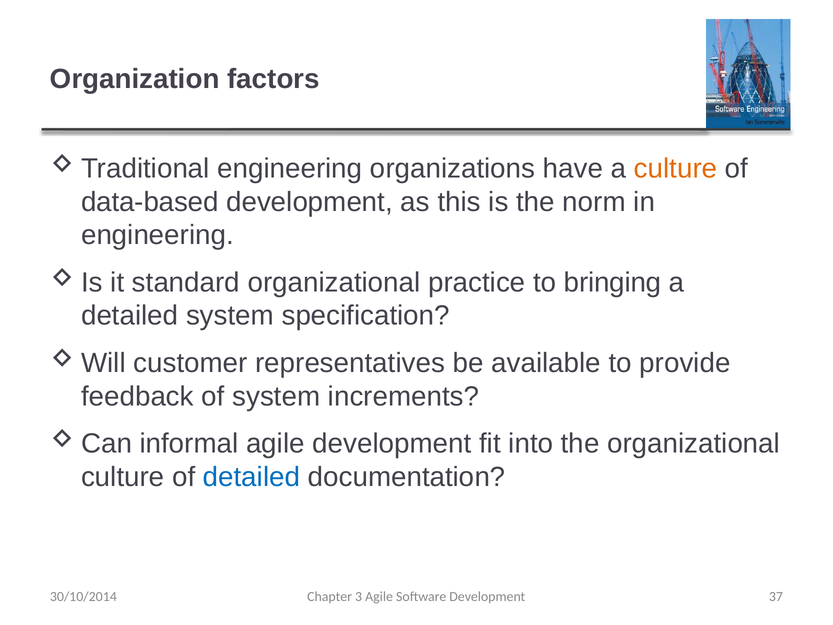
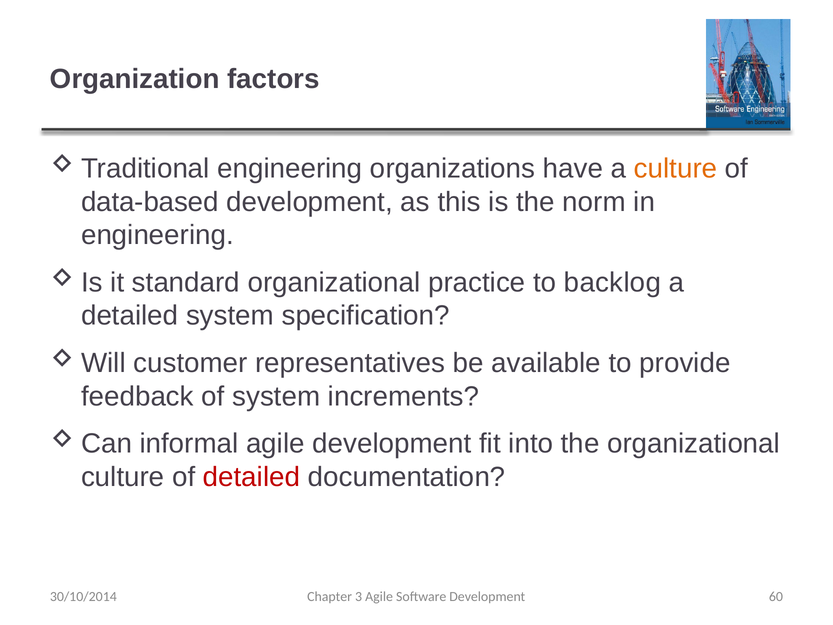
bringing: bringing -> backlog (612, 282)
detailed colour: blue -> red (252, 477)
37: 37 -> 60 (776, 596)
